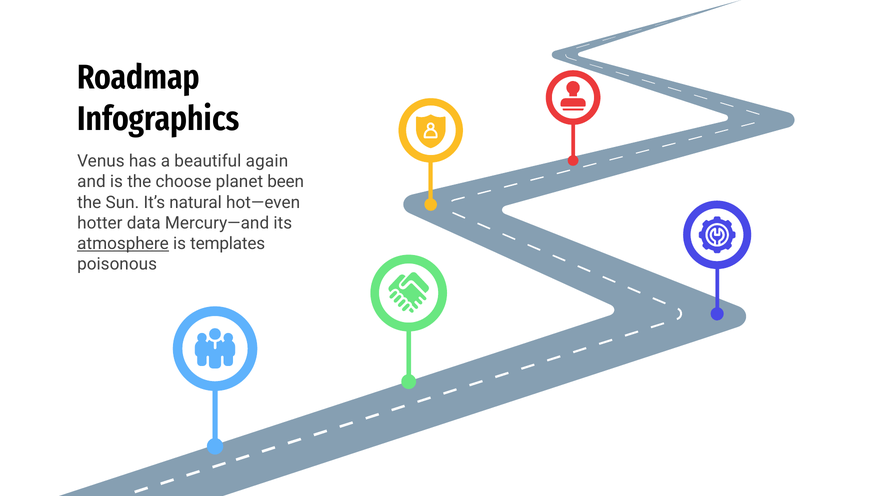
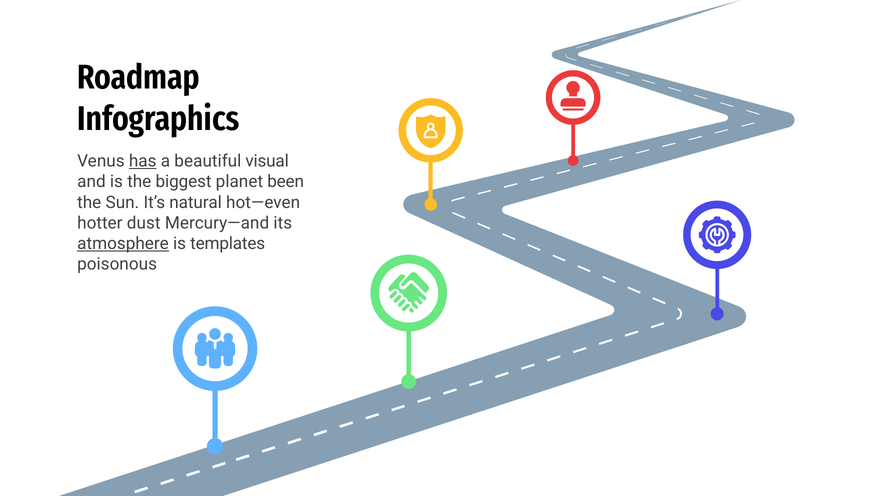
has underline: none -> present (143, 161)
again: again -> visual (267, 161)
choose: choose -> biggest (184, 182)
data: data -> dust (144, 223)
